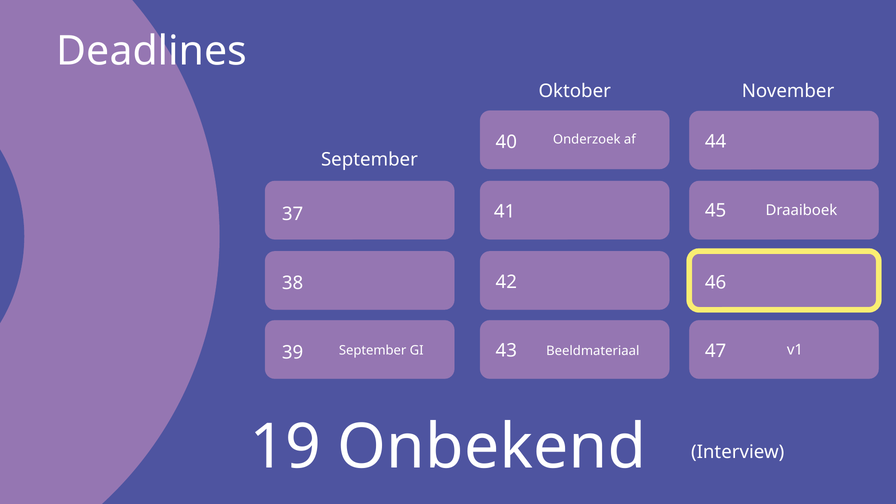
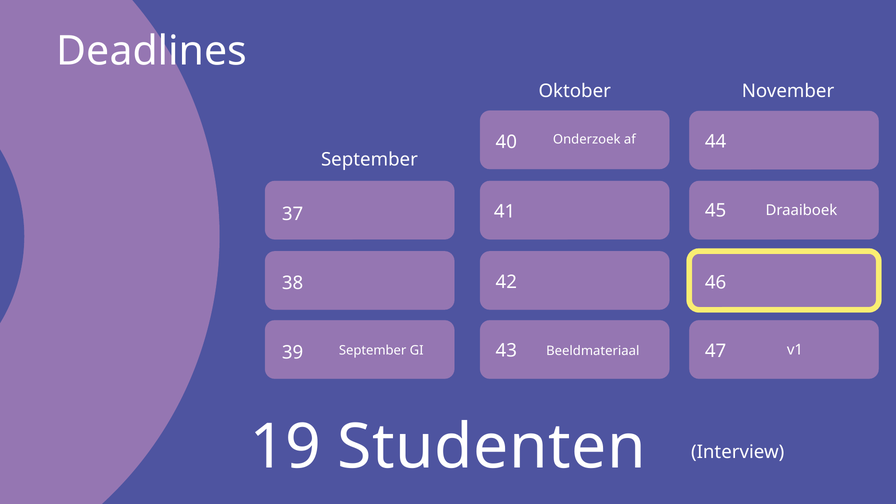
Onbekend: Onbekend -> Studenten (492, 447)
